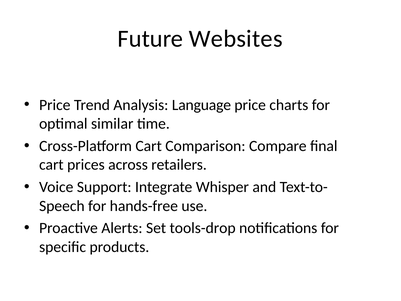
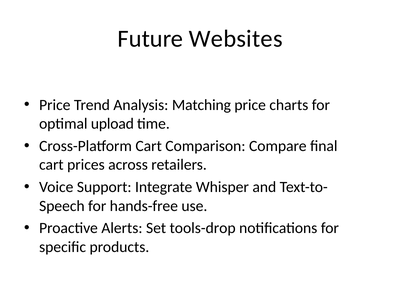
Language: Language -> Matching (201, 105)
similar: similar -> upload (112, 124)
